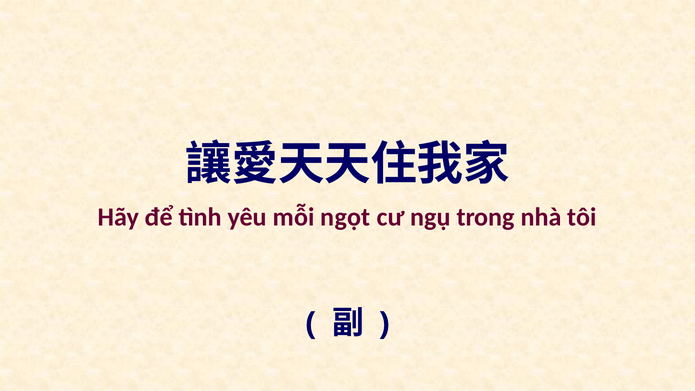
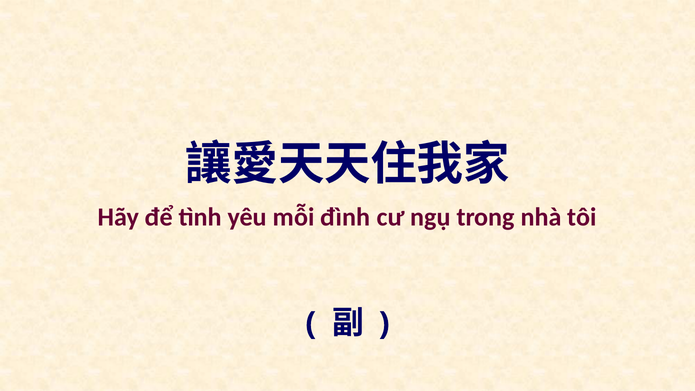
ngọt: ngọt -> đình (345, 217)
